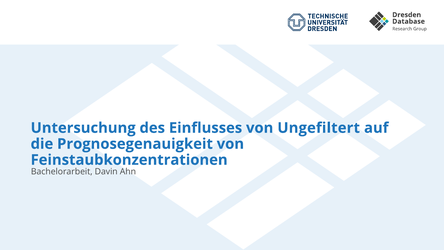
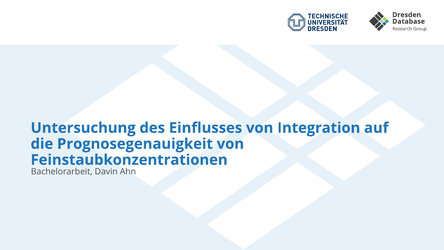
Ungefiltert: Ungefiltert -> Integration (319, 128)
